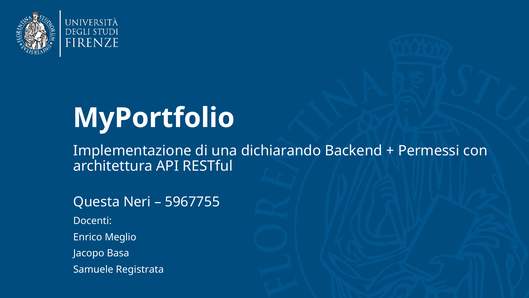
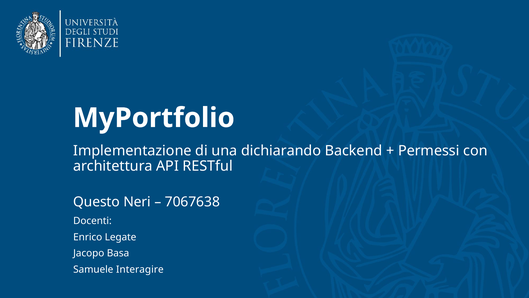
Questa: Questa -> Questo (97, 202)
5967755: 5967755 -> 7067638 (192, 202)
Meglio: Meglio -> Legate (121, 237)
Registrata: Registrata -> Interagire (140, 269)
